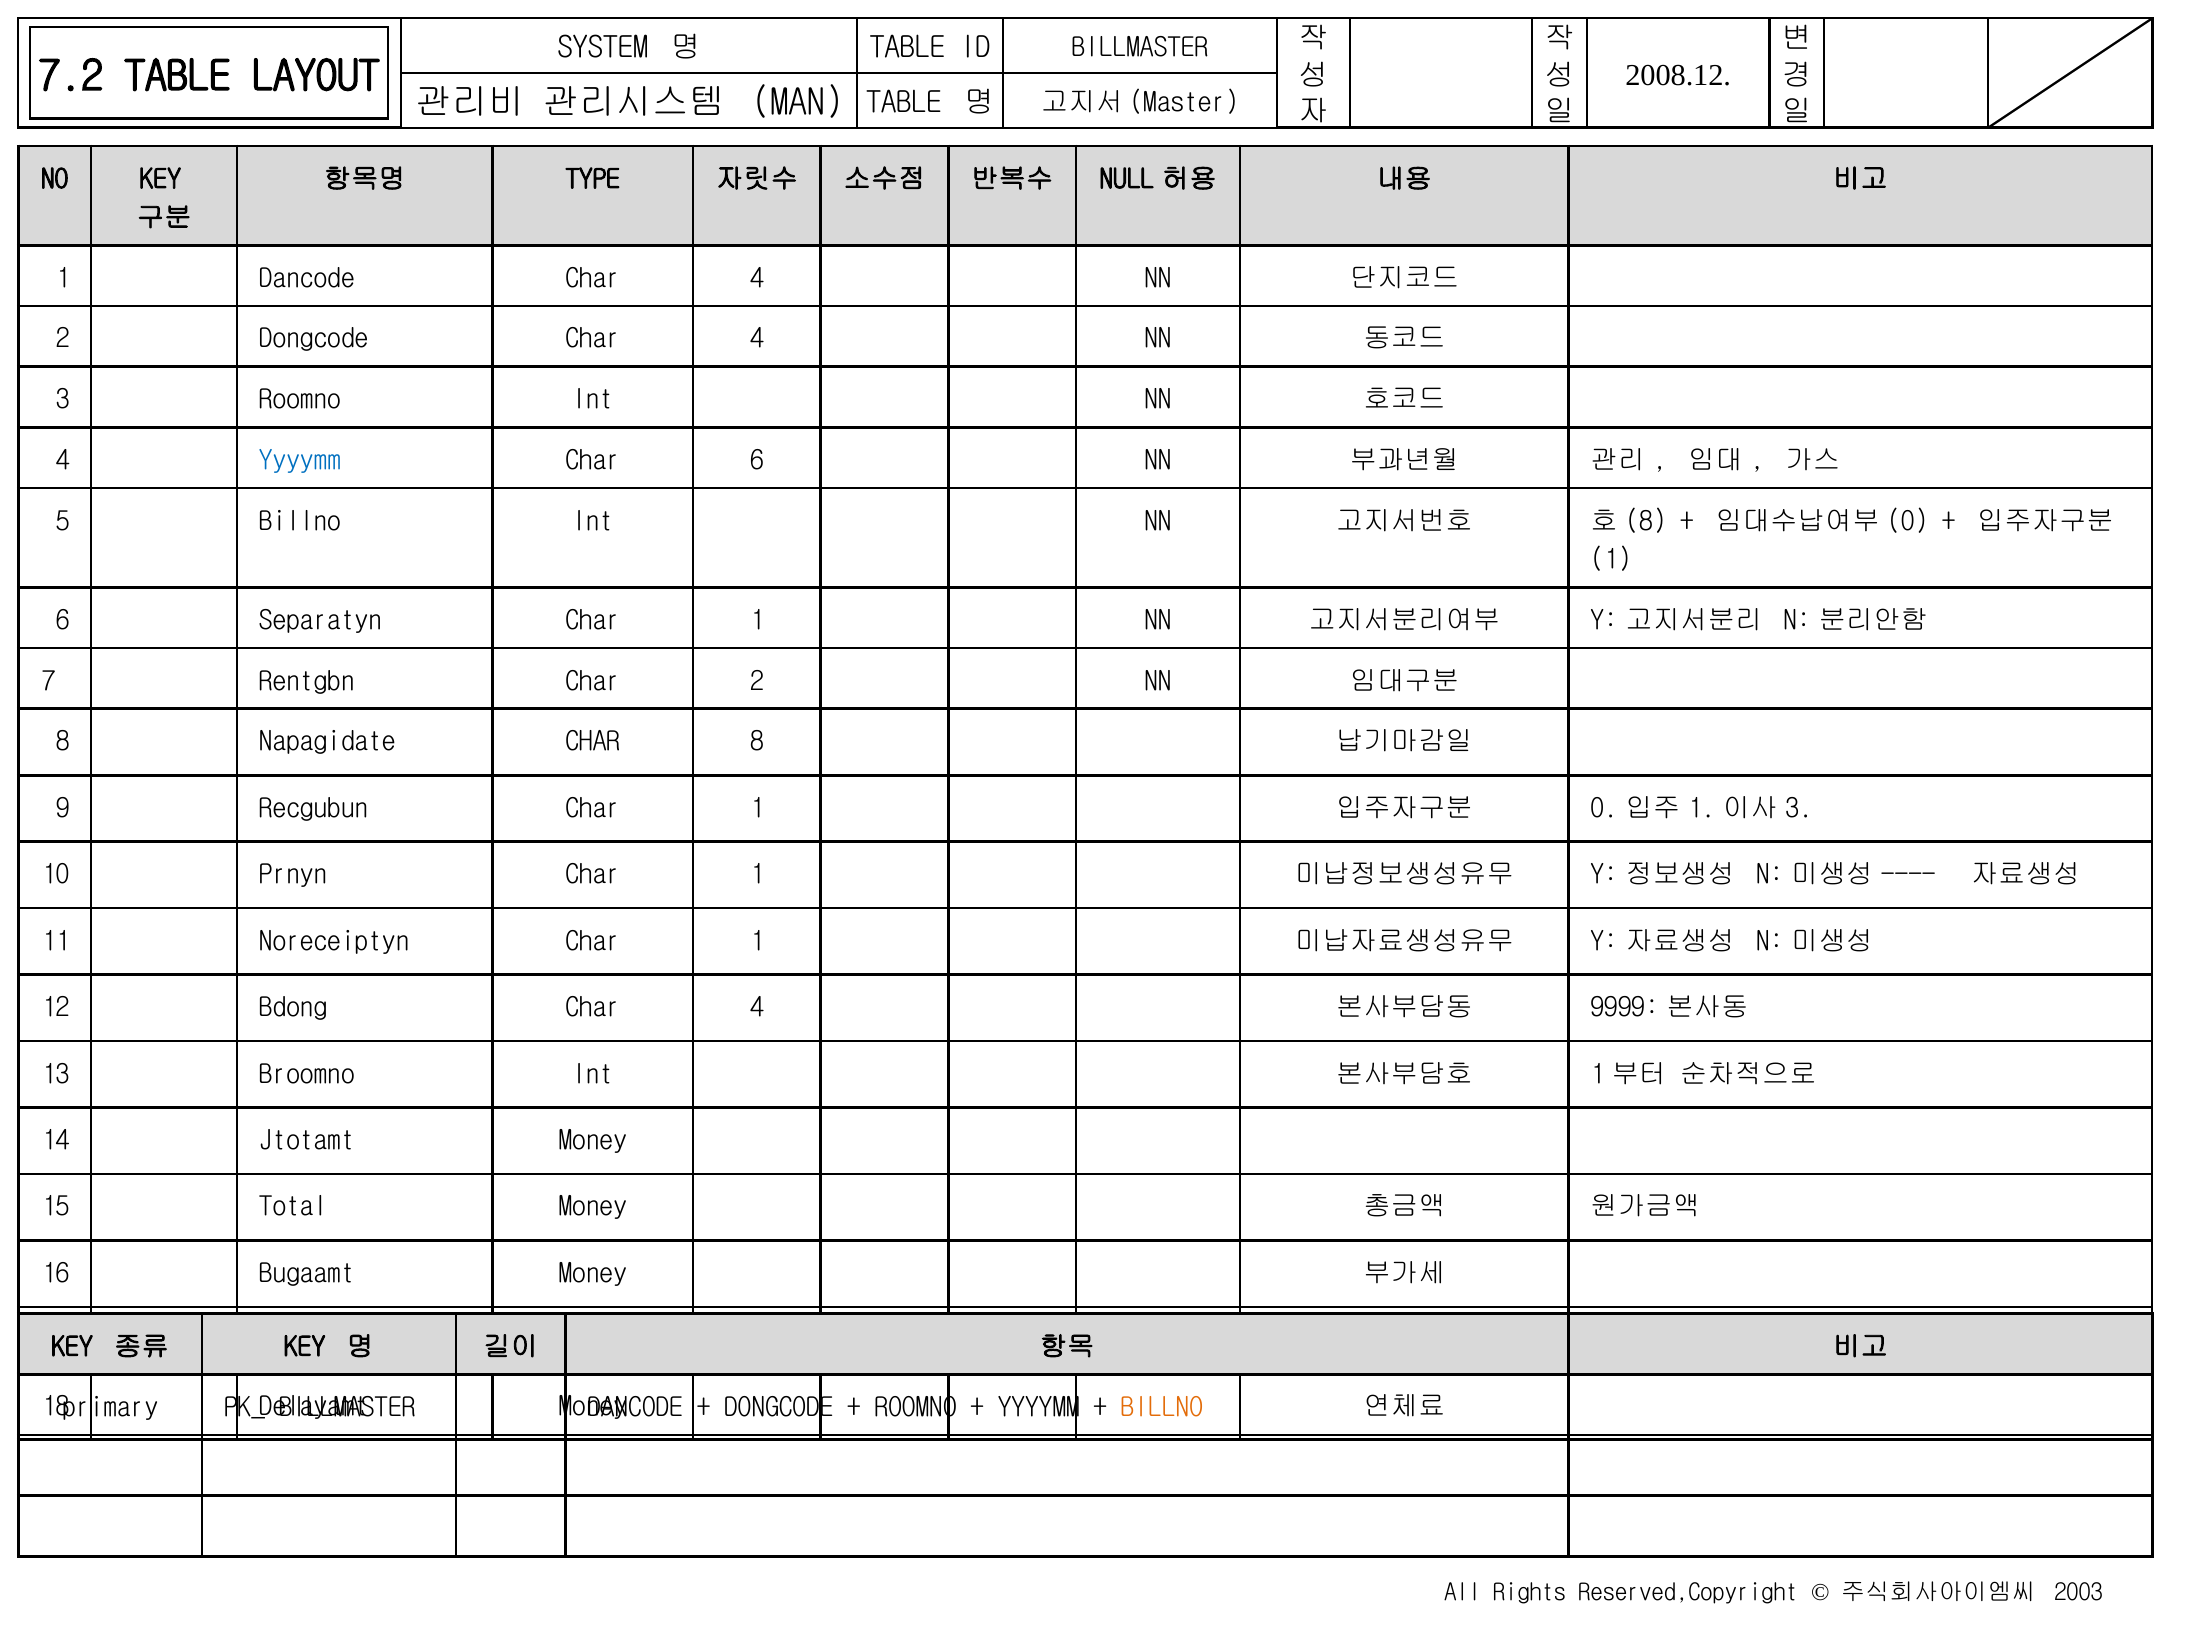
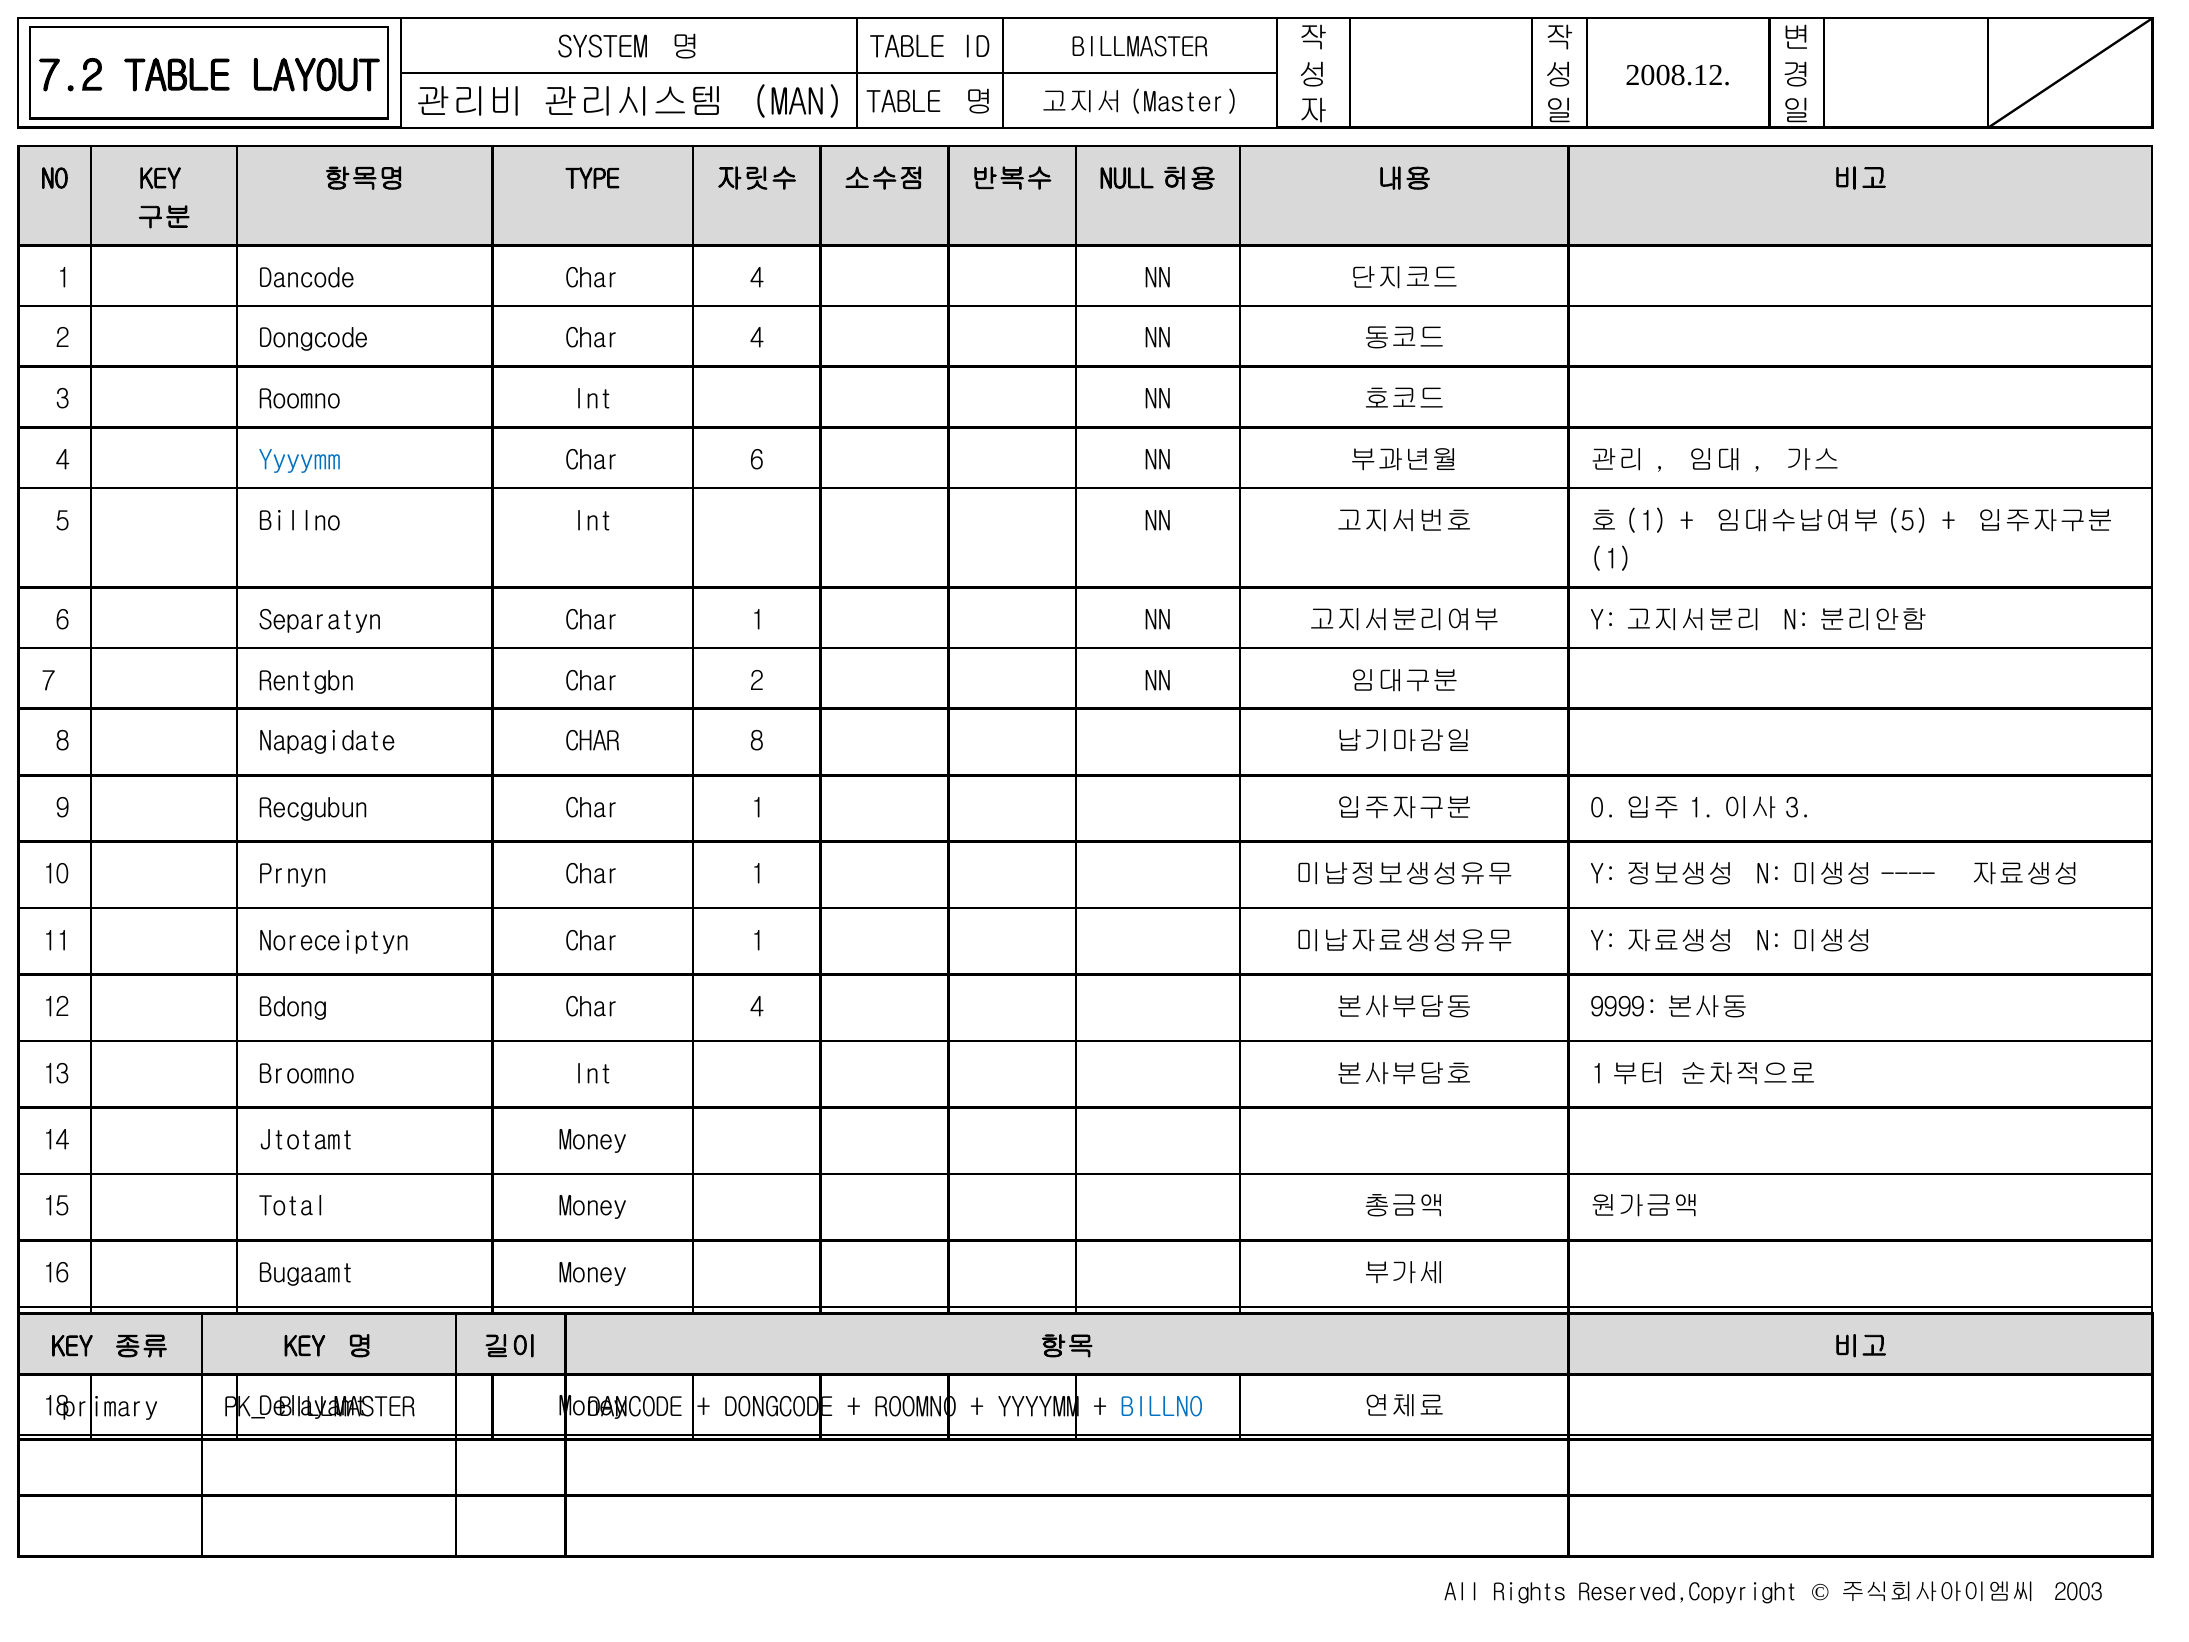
8: 8 -> 1 (1646, 521)
0: 0 -> 5 (1908, 521)
BILLNO colour: orange -> blue (1162, 1407)
